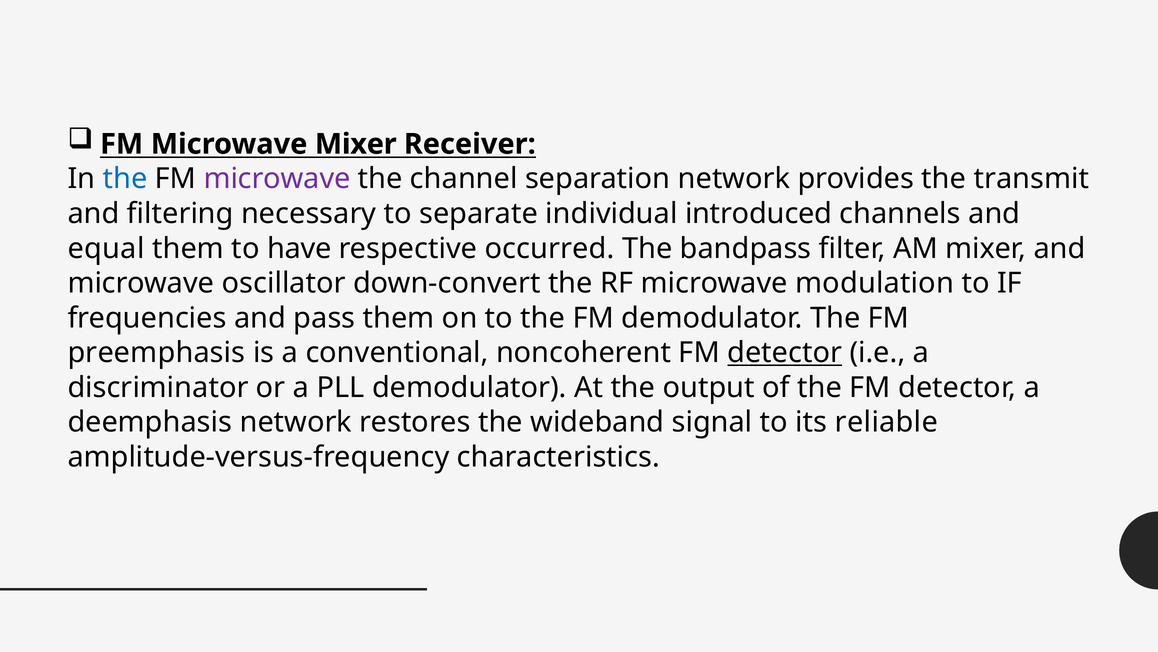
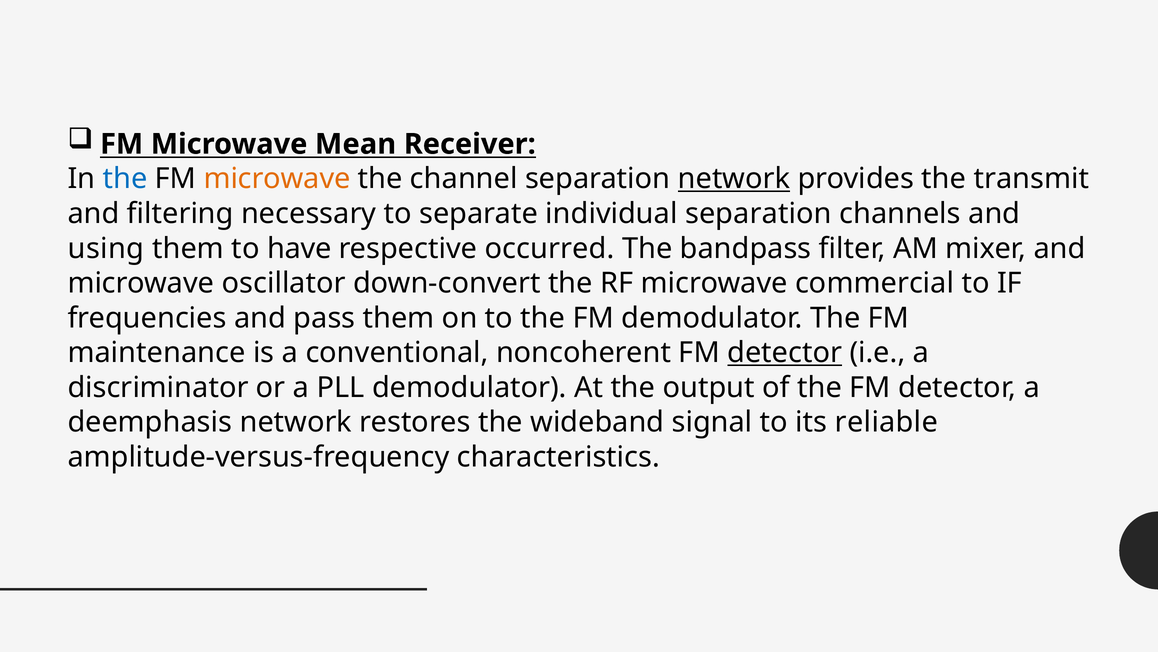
Microwave Mixer: Mixer -> Mean (356, 144)
microwave colour: purple -> orange (277, 179)
network underline: none -> present (734, 179)
individual introduced: introduced -> separation (758, 213)
equal: equal -> using (106, 248)
modulation: modulation -> commercial (875, 283)
preemphasis: preemphasis -> maintenance (156, 352)
